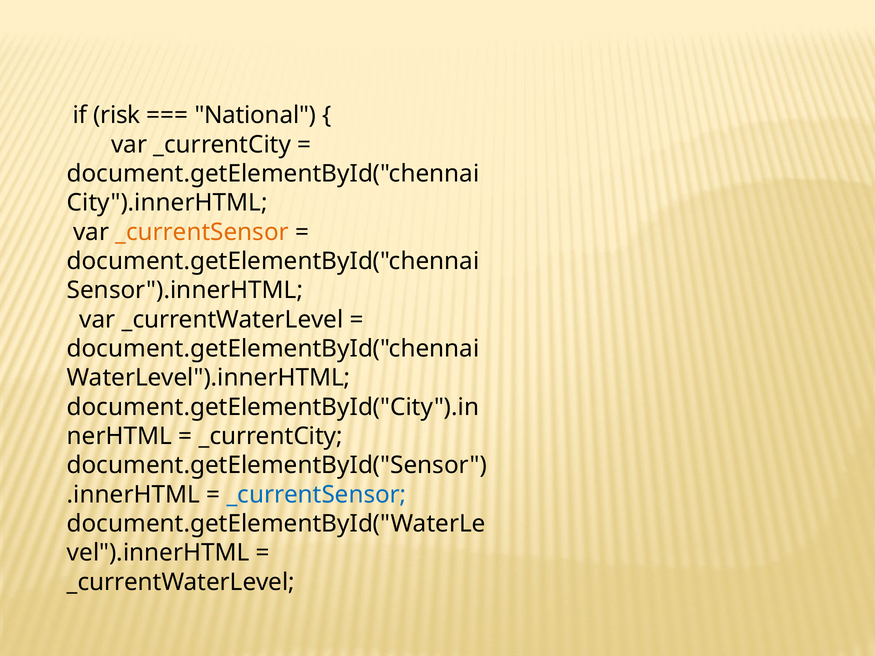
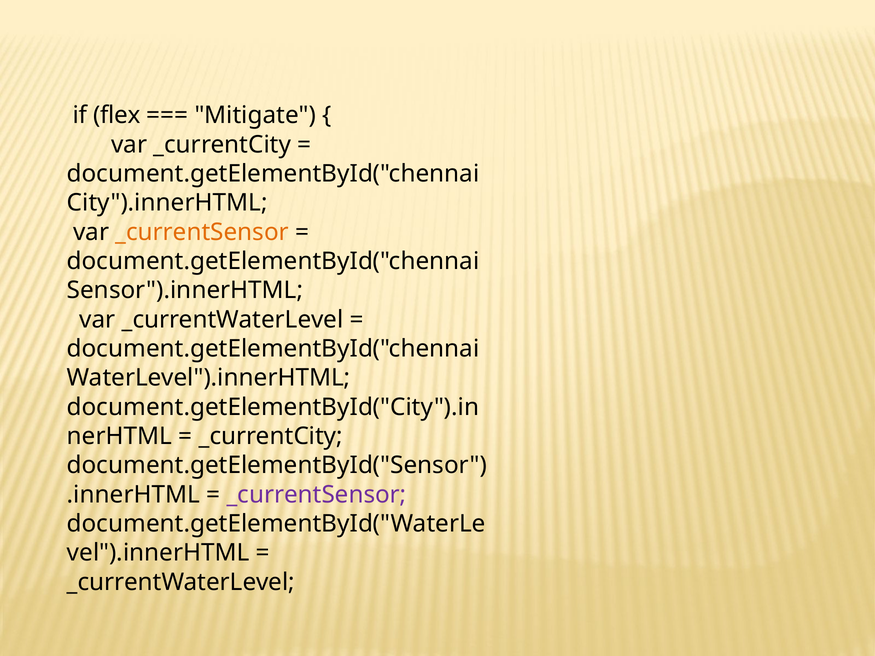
risk: risk -> flex (117, 115)
National: National -> Mitigate (255, 115)
_currentSensor colour: blue -> purple (317, 495)
